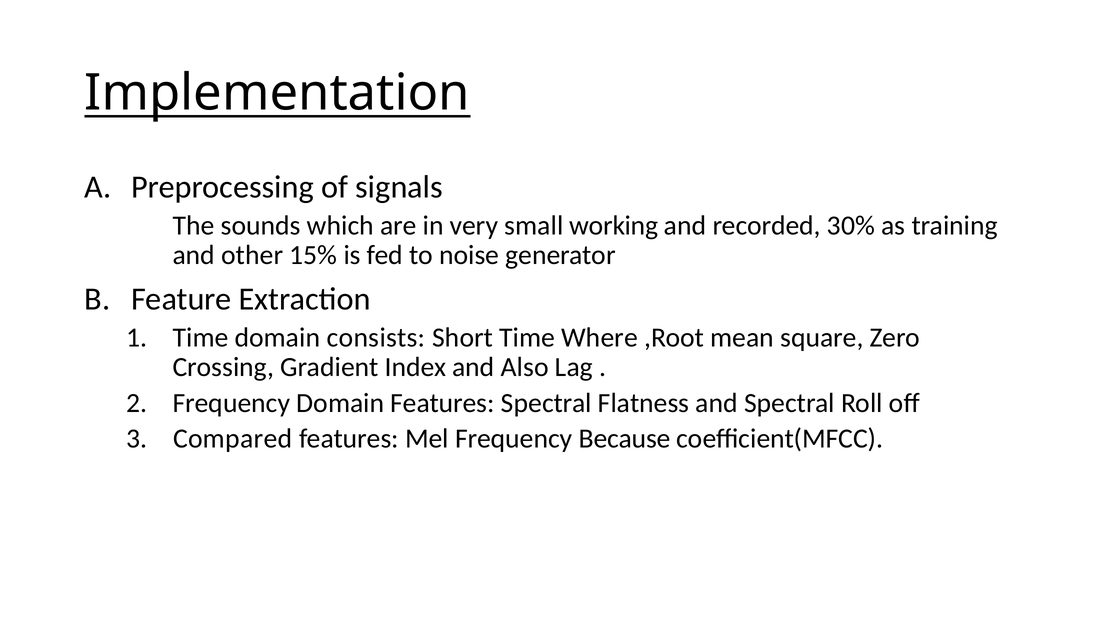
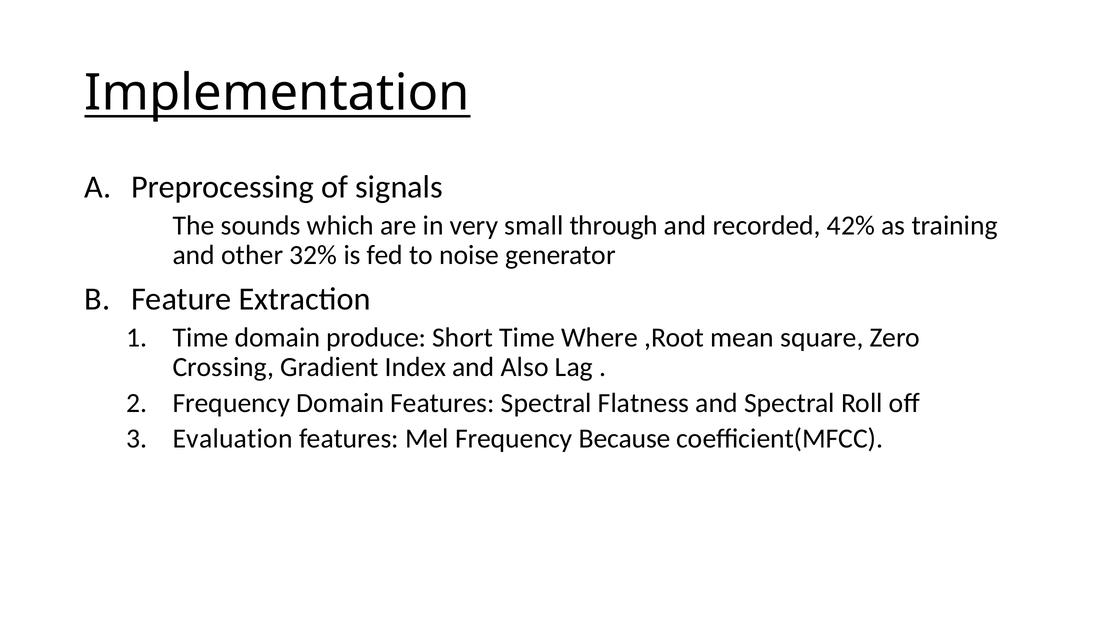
working: working -> through (614, 226)
30%: 30% -> 42% (851, 226)
15%: 15% -> 32% (313, 255)
consists: consists -> produce (376, 338)
Compared: Compared -> Evaluation (233, 439)
